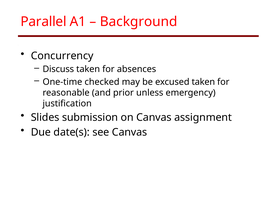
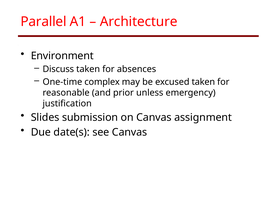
Background: Background -> Architecture (139, 22)
Concurrency: Concurrency -> Environment (62, 56)
checked: checked -> complex (102, 82)
